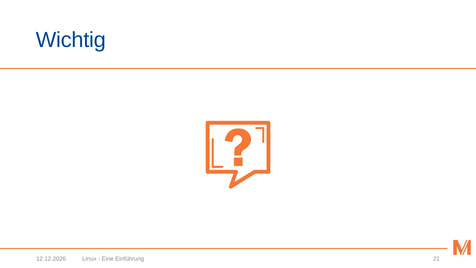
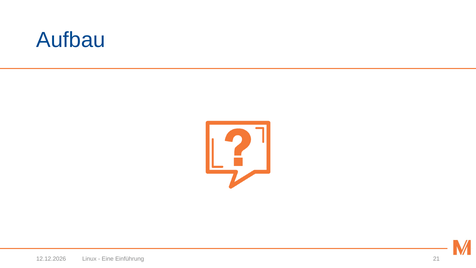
Wichtig: Wichtig -> Aufbau (71, 40)
